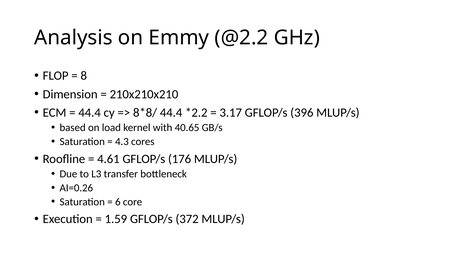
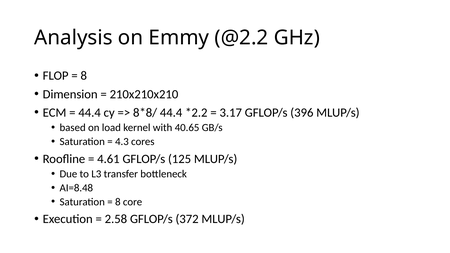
176: 176 -> 125 (180, 159)
AI=0.26: AI=0.26 -> AI=8.48 (76, 188)
6: 6 -> 8 (118, 202)
1.59: 1.59 -> 2.58 (116, 219)
